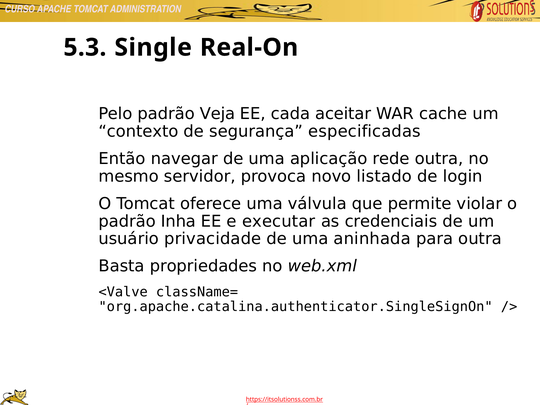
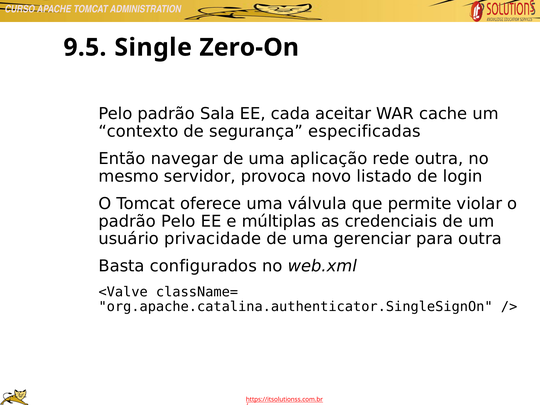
5.3: 5.3 -> 9.5 (85, 47)
Real-On: Real-On -> Zero-On (249, 47)
Veja: Veja -> Sala (217, 114)
padrão Inha: Inha -> Pelo (178, 221)
executar: executar -> múltiplas (279, 221)
aninhada: aninhada -> gerenciar (372, 239)
propriedades: propriedades -> configurados (203, 266)
